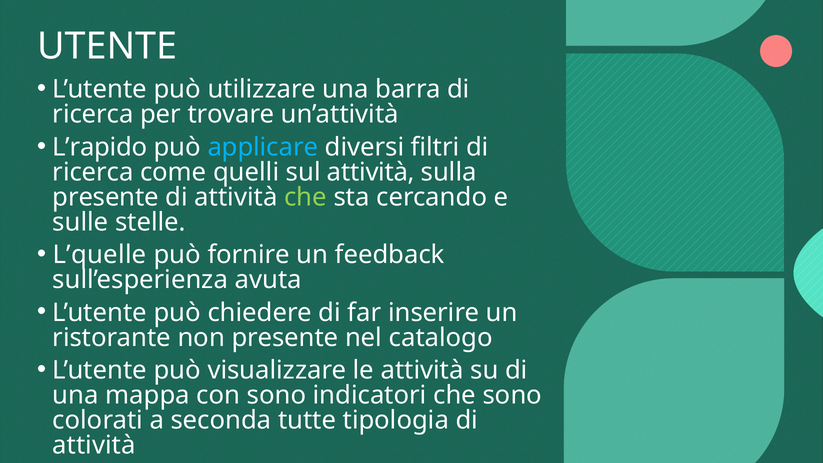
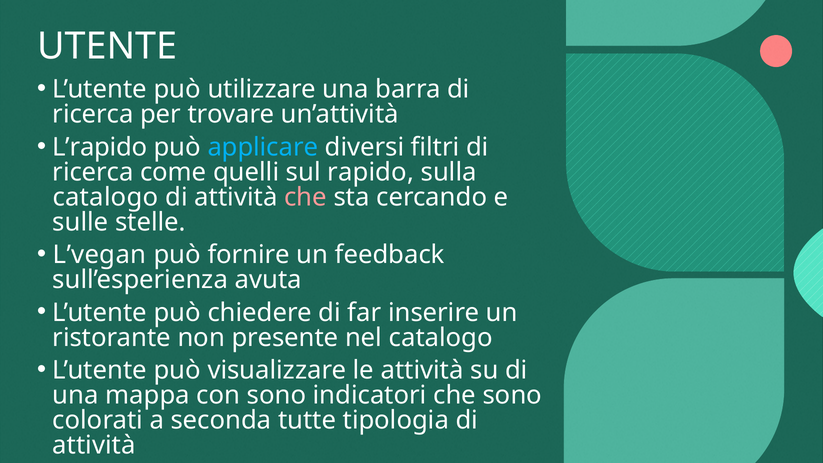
sul attività: attività -> rapido (371, 172)
presente: presente -> catalogo (105, 197)
che colour: light green -> pink (305, 197)
L’quelle: L’quelle -> L’vegan (100, 255)
